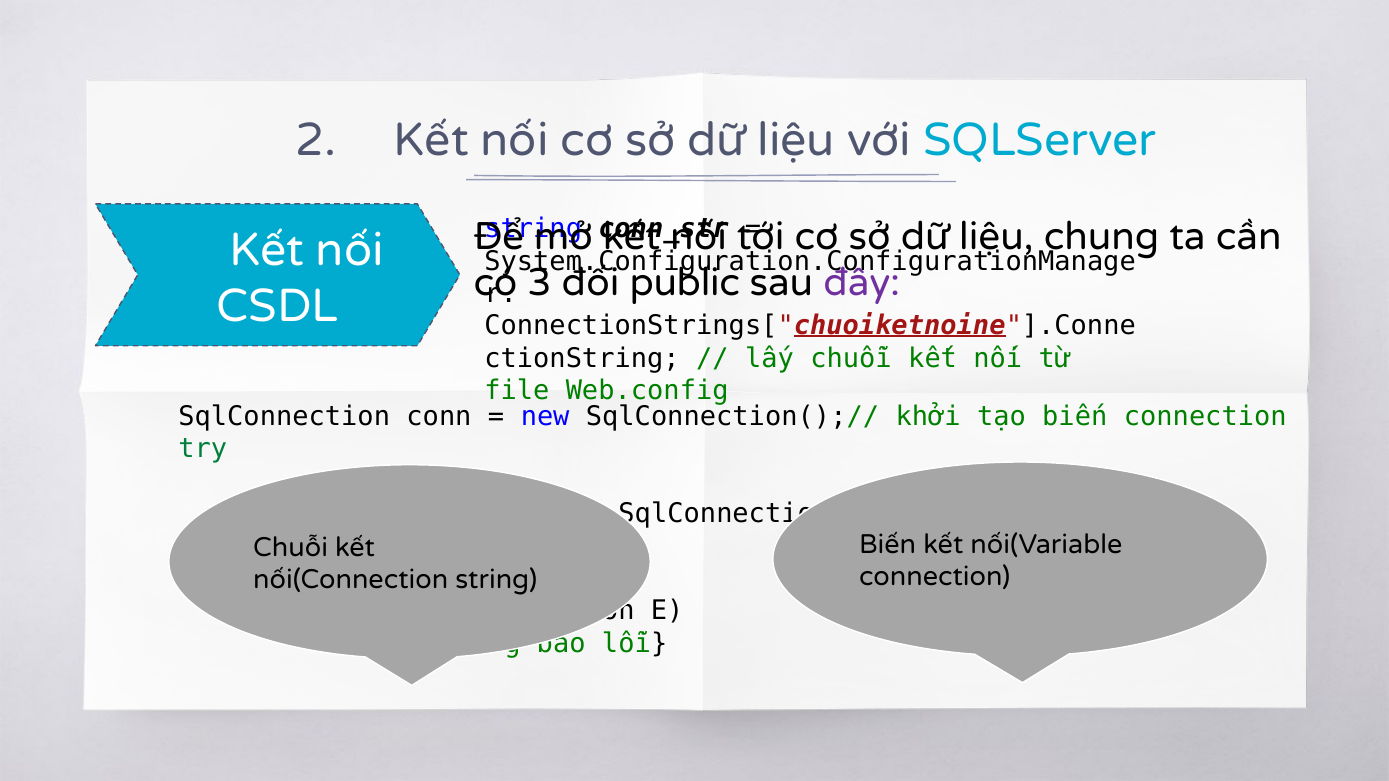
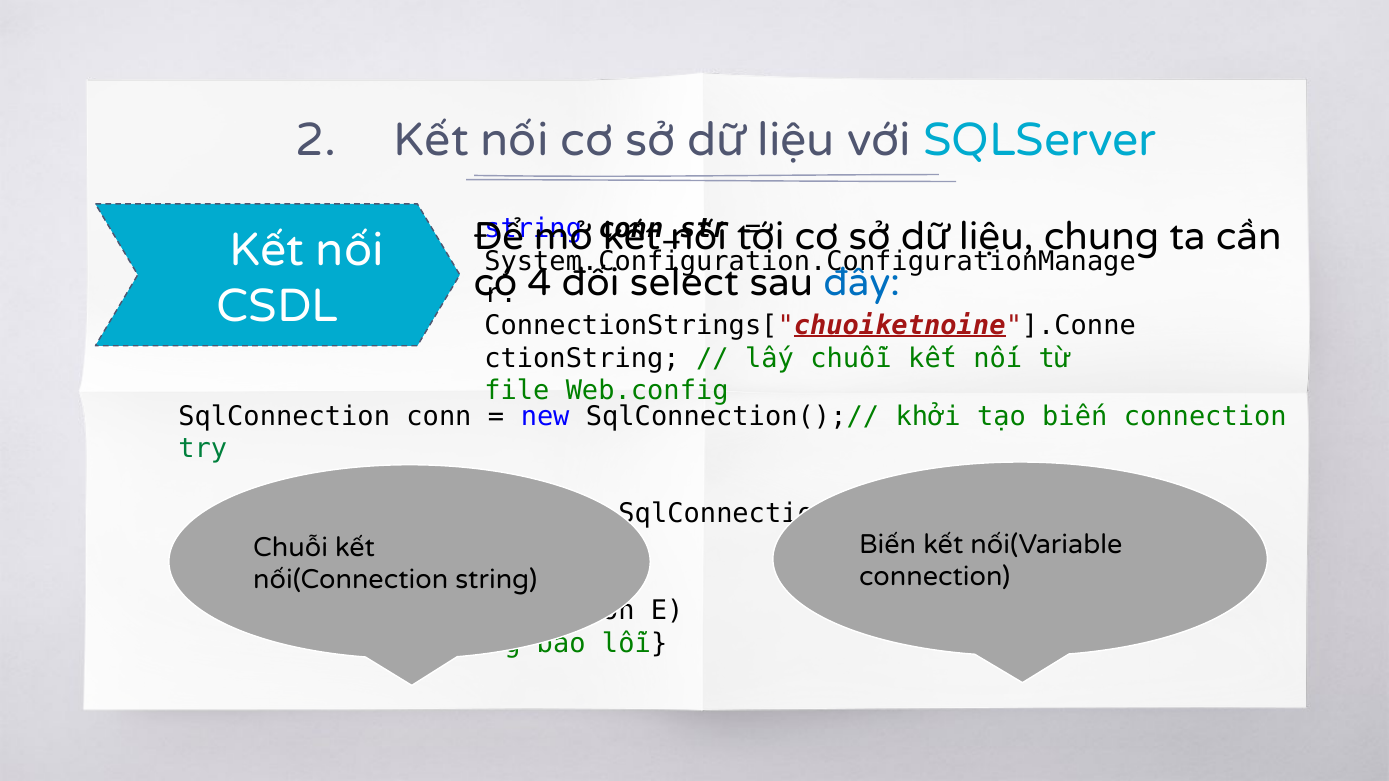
3: 3 -> 4 (540, 283)
public: public -> select (684, 283)
đây colour: purple -> blue (862, 283)
